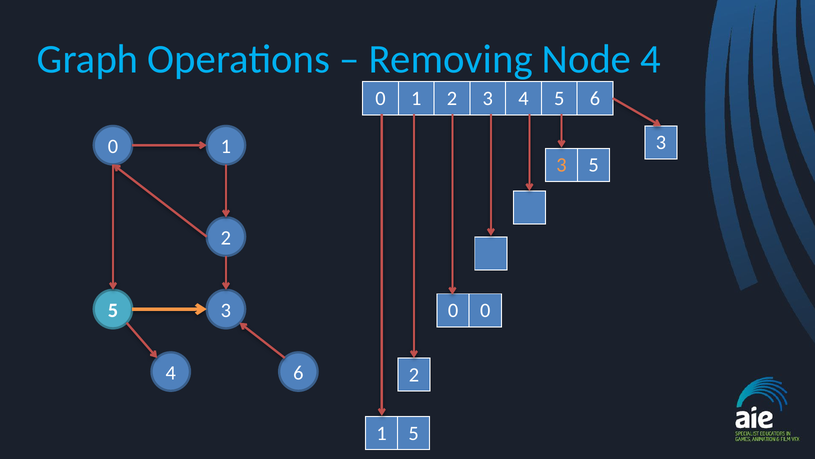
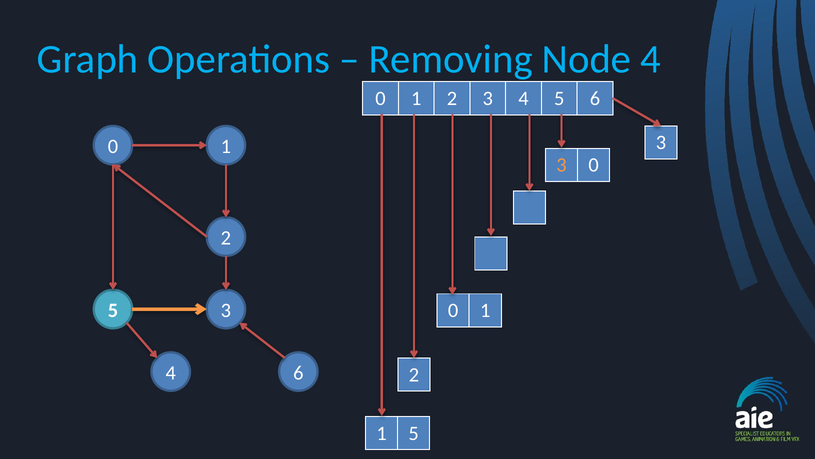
3 5: 5 -> 0 (594, 165)
0: 0 -> 1 (485, 310)
